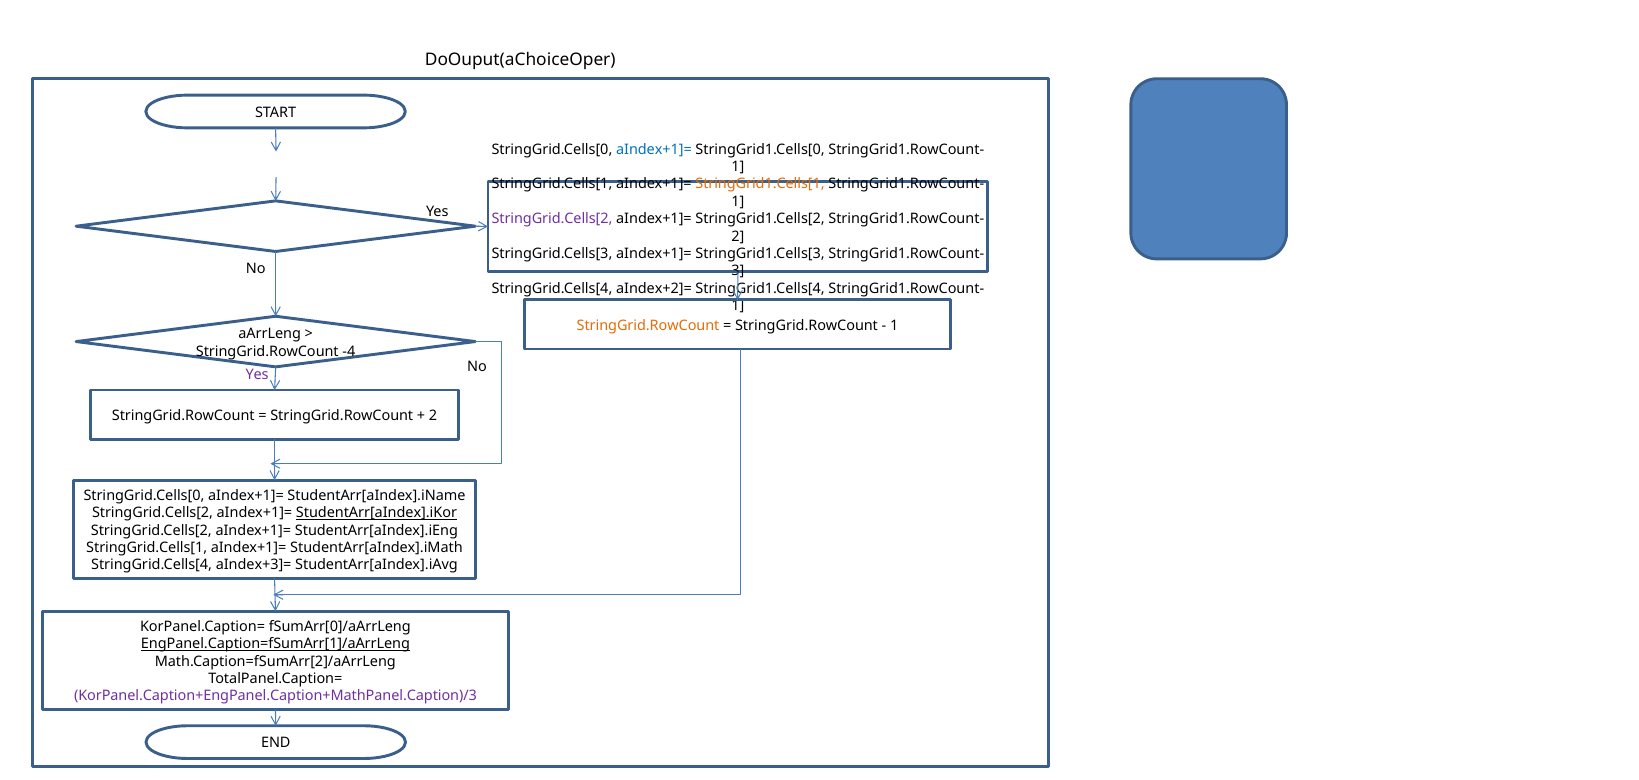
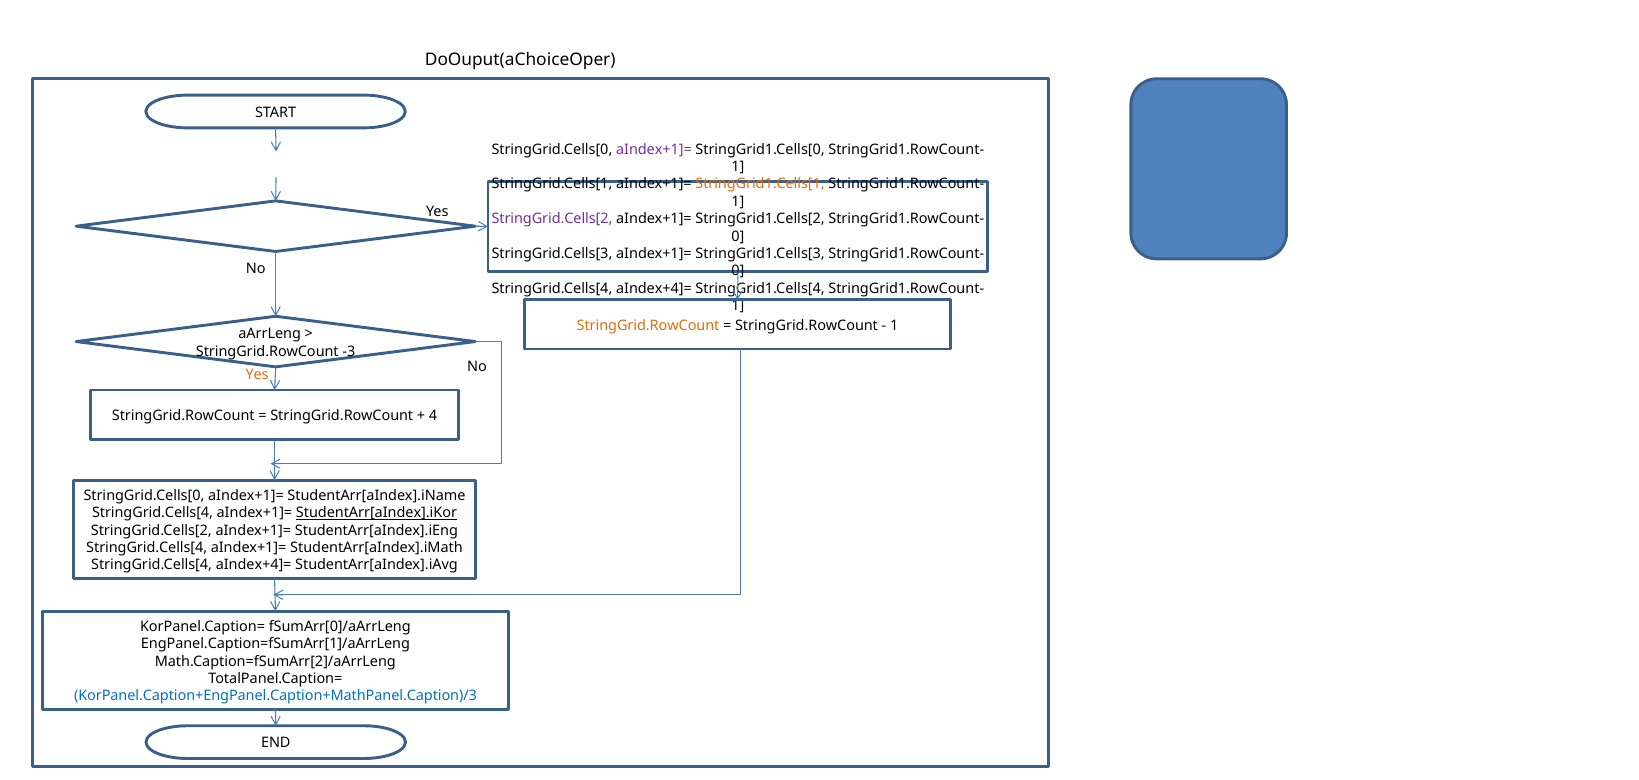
aIndex+1]= colour: blue -> purple (654, 150)
2: 2 -> 0 (738, 236)
3: 3 -> 0 (738, 271)
aIndex+2]=: aIndex+2]= -> aIndex+4]= (654, 289)
-4: -4 -> -3 (349, 351)
Yes colour: purple -> orange (257, 375)
2: 2 -> 4 (433, 416)
StringGrid.Cells[2: StringGrid.Cells[2 -> StringGrid.Cells[4 (153, 513)
StringGrid.Cells[1: StringGrid.Cells[1 -> StringGrid.Cells[4 (147, 548)
aIndex+3]=: aIndex+3]= -> aIndex+4]= (254, 565)
EngPanel.Caption=fSumArr[1]/aArrLeng underline: present -> none (275, 644)
KorPanel.Caption+EngPanel.Caption+MathPanel.Caption)/3 colour: purple -> blue (275, 696)
